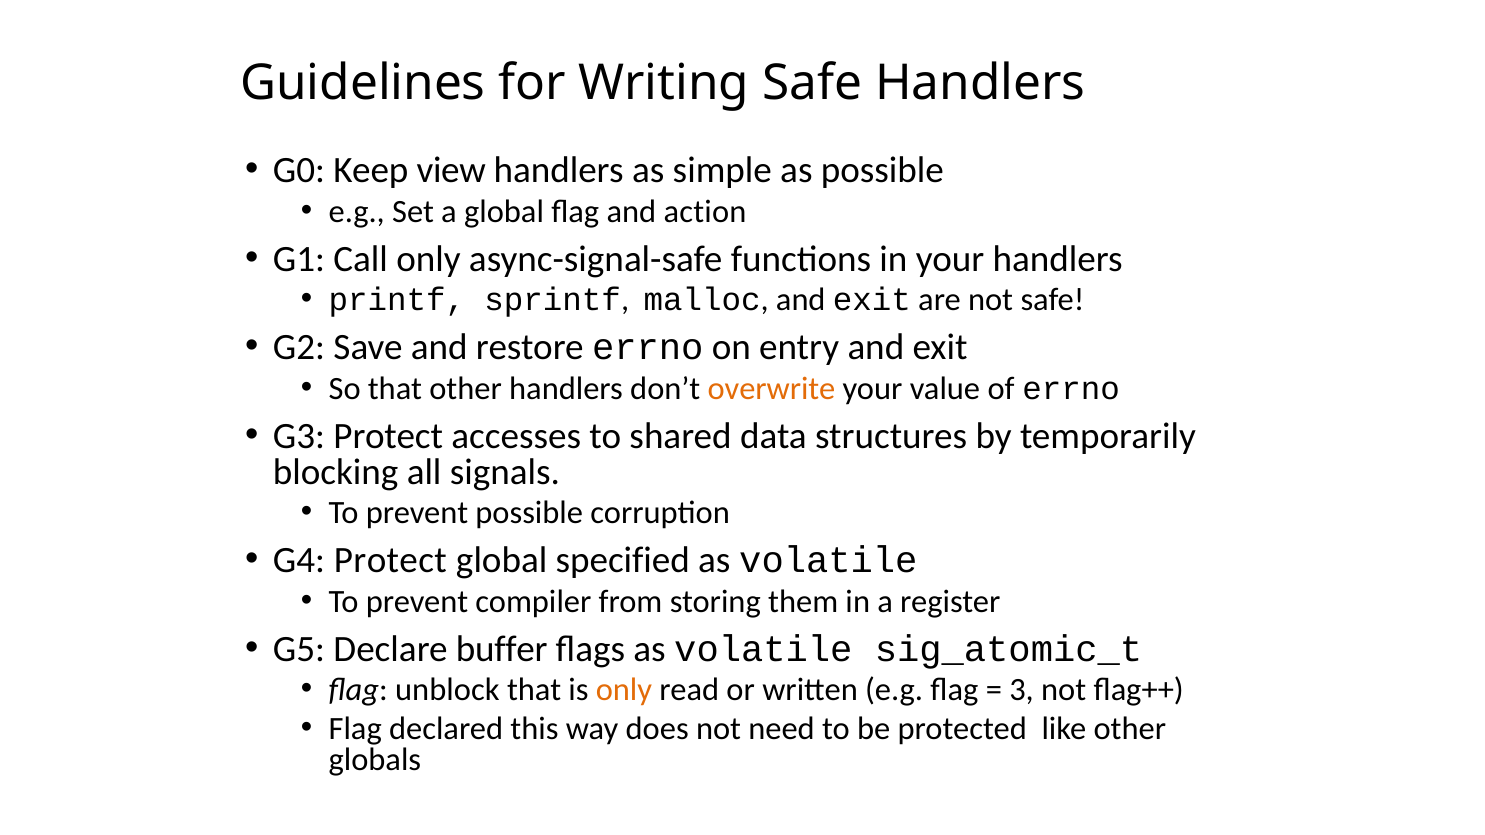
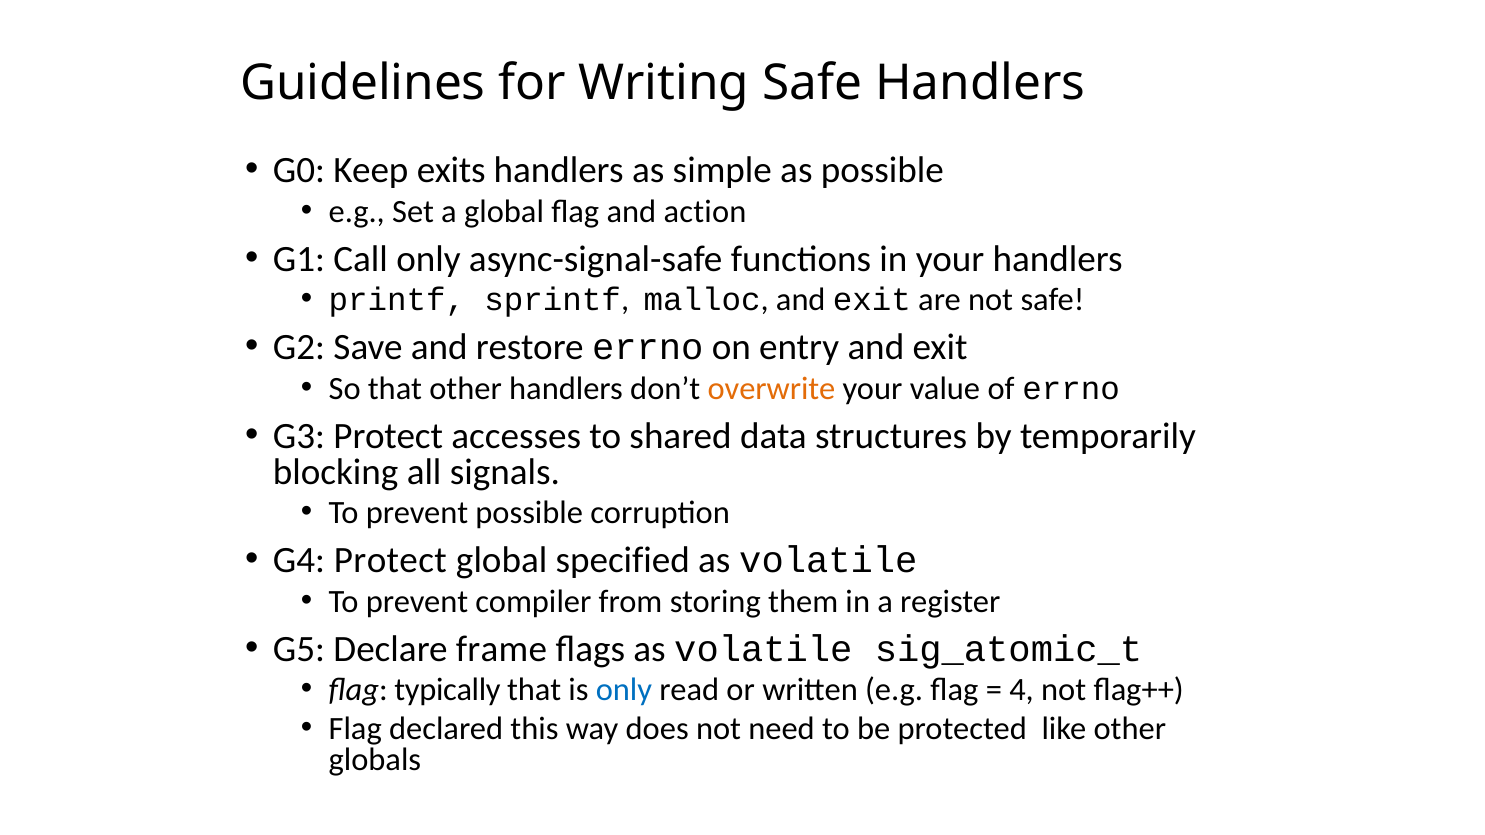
view: view -> exits (451, 171)
buffer: buffer -> frame (501, 649)
unblock: unblock -> typically (448, 690)
only colour: orange -> blue (624, 690)
3: 3 -> 4 (1022, 690)
